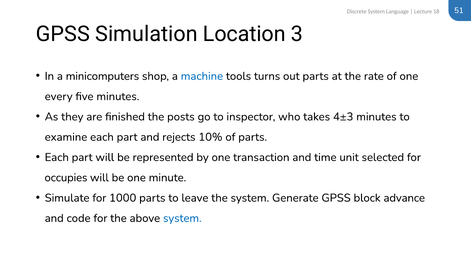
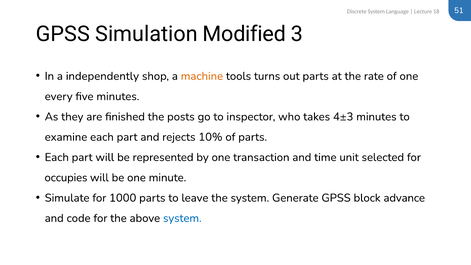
Location: Location -> Modified (244, 34)
minicomputers: minicomputers -> independently (102, 76)
machine colour: blue -> orange (202, 76)
